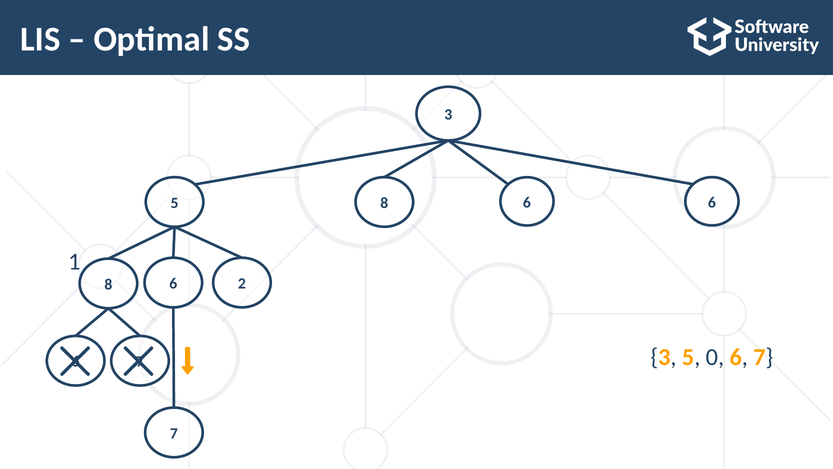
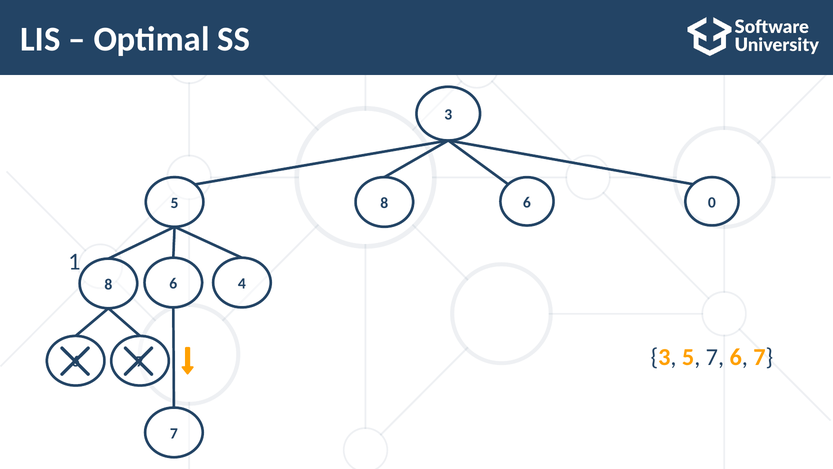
8 6: 6 -> 0 (712, 202)
2: 2 -> 4 (242, 283)
5 0: 0 -> 7 (715, 357)
